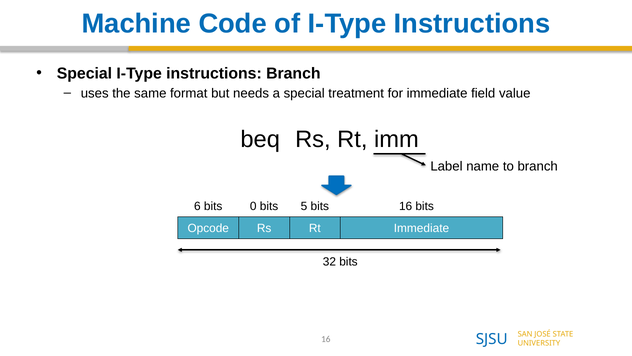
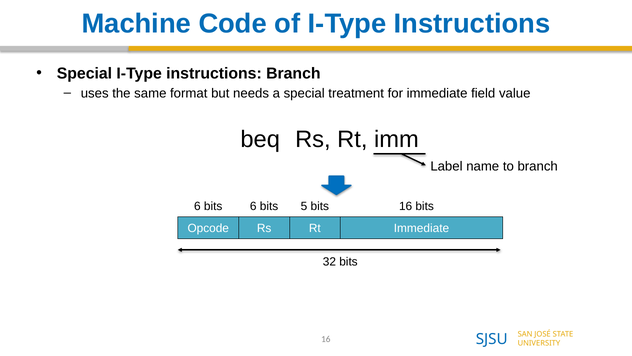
bits 0: 0 -> 6 (253, 206)
